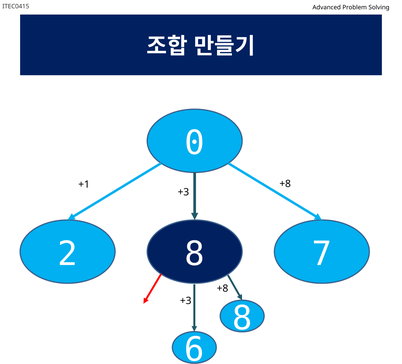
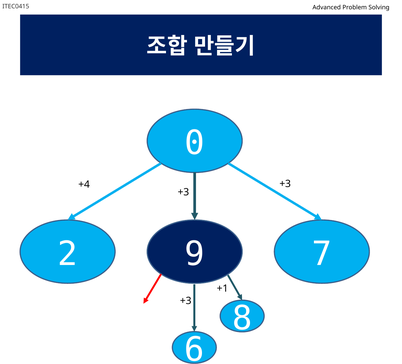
+8: +8 -> +3 (285, 184)
+1: +1 -> +4 (84, 184)
2 8: 8 -> 9 (195, 254)
+8: +8 -> +1 (223, 288)
